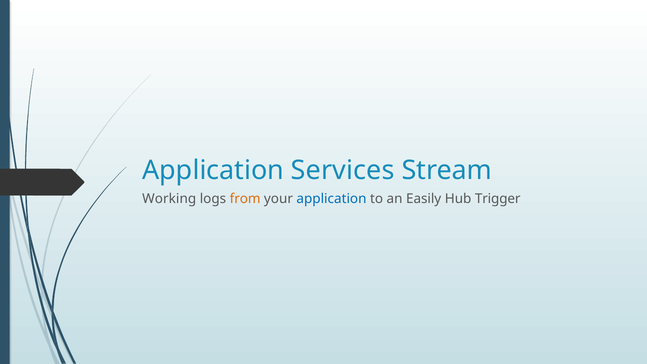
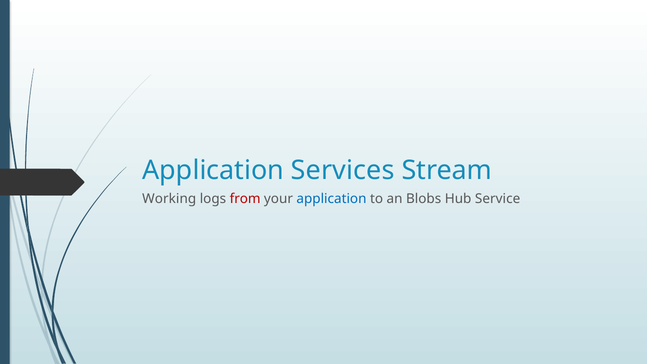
from colour: orange -> red (245, 199)
Easily: Easily -> Blobs (424, 199)
Trigger: Trigger -> Service (498, 199)
